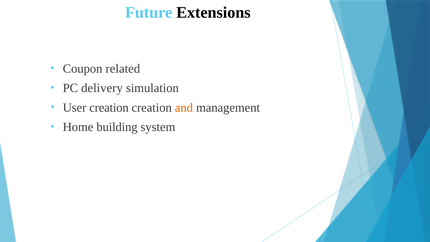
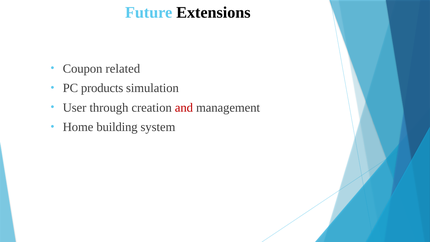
delivery: delivery -> products (102, 88)
User creation: creation -> through (109, 108)
and colour: orange -> red (184, 108)
